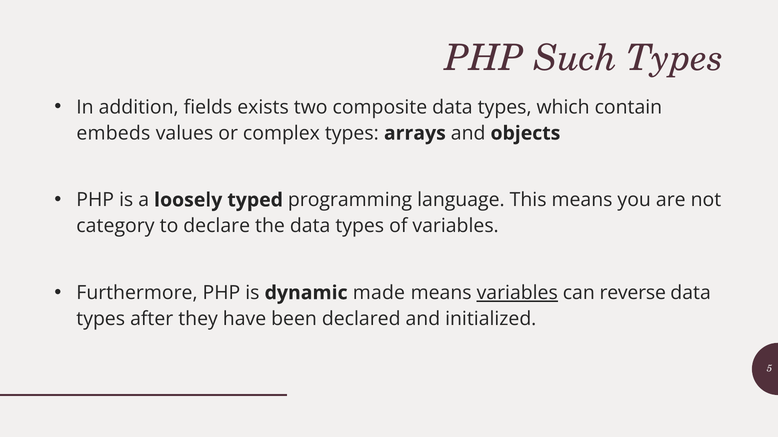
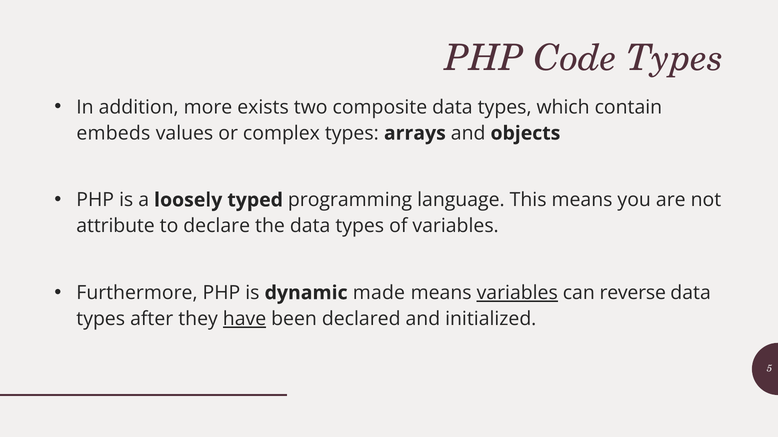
Such: Such -> Code (575, 58)
fields: fields -> more (208, 107)
category: category -> attribute (116, 226)
have underline: none -> present (245, 319)
